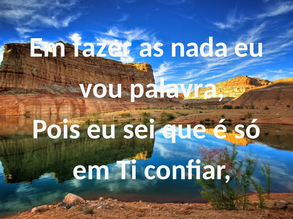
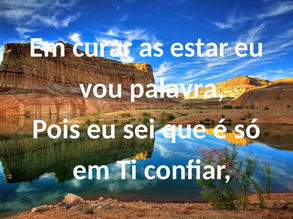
fazer: fazer -> curar (103, 48)
nada: nada -> estar (199, 48)
